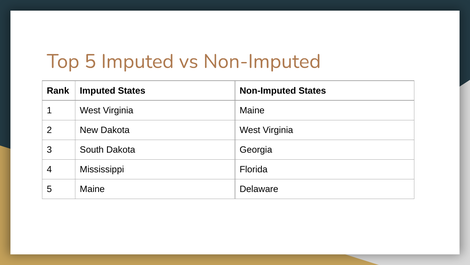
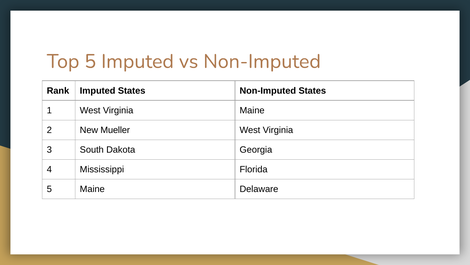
New Dakota: Dakota -> Mueller (115, 130)
